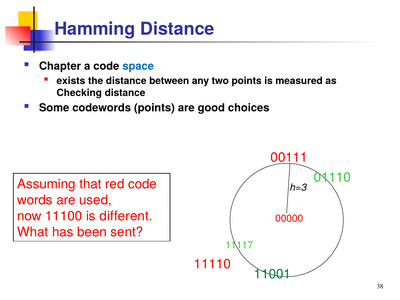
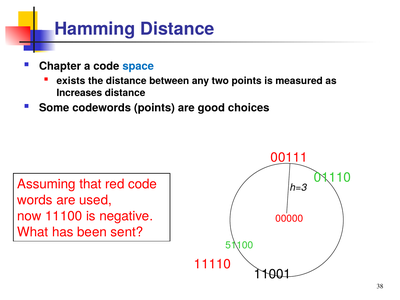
Checking: Checking -> Increases (79, 93)
different: different -> negative (126, 216)
11117: 11117 -> 51100 (239, 245)
11001 colour: green -> black (273, 274)
